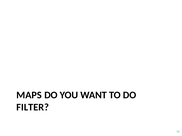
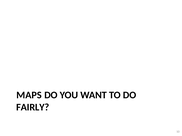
FILTER: FILTER -> FAIRLY (33, 108)
